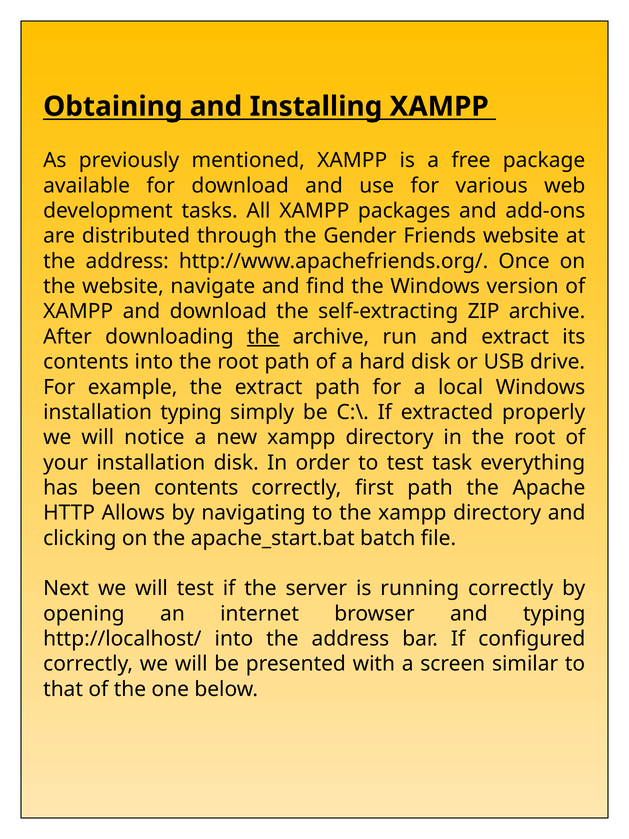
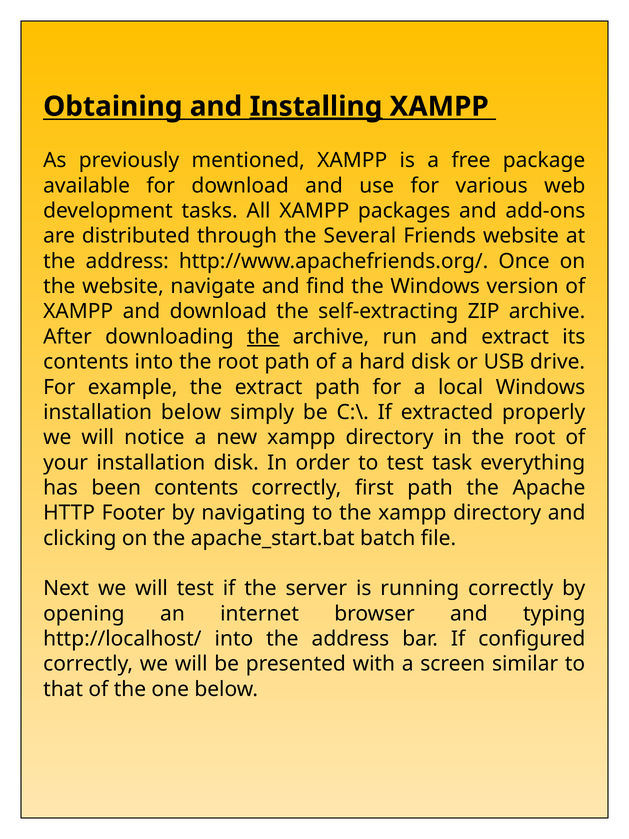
Installing underline: none -> present (316, 106)
Gender: Gender -> Several (360, 236)
installation typing: typing -> below (191, 412)
Allows: Allows -> Footer (133, 513)
